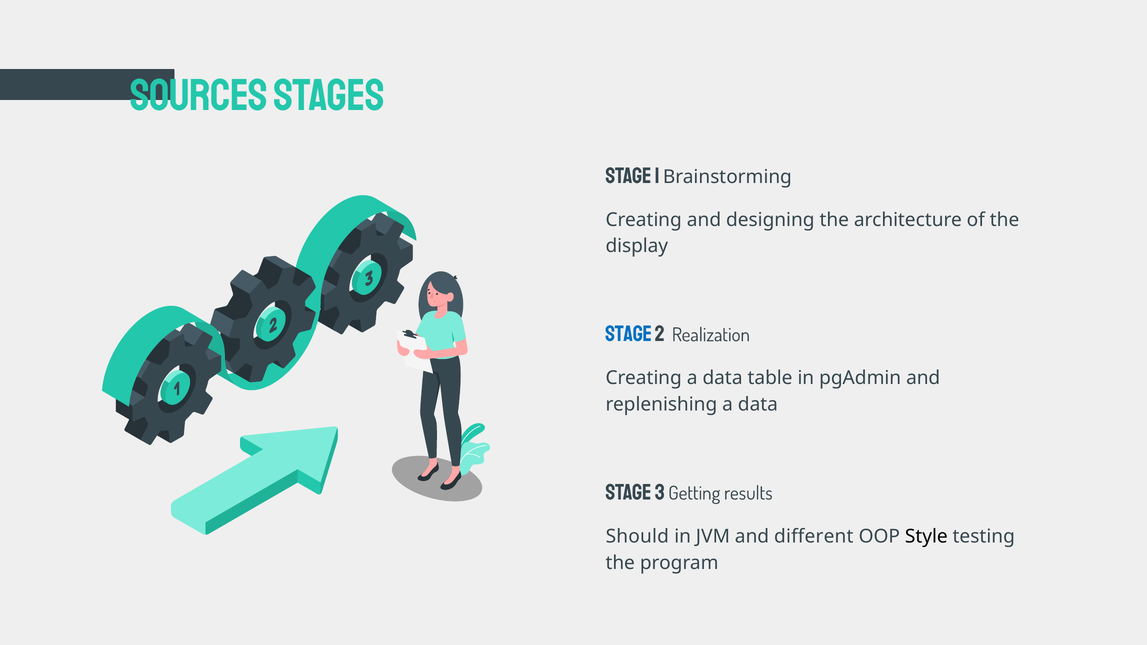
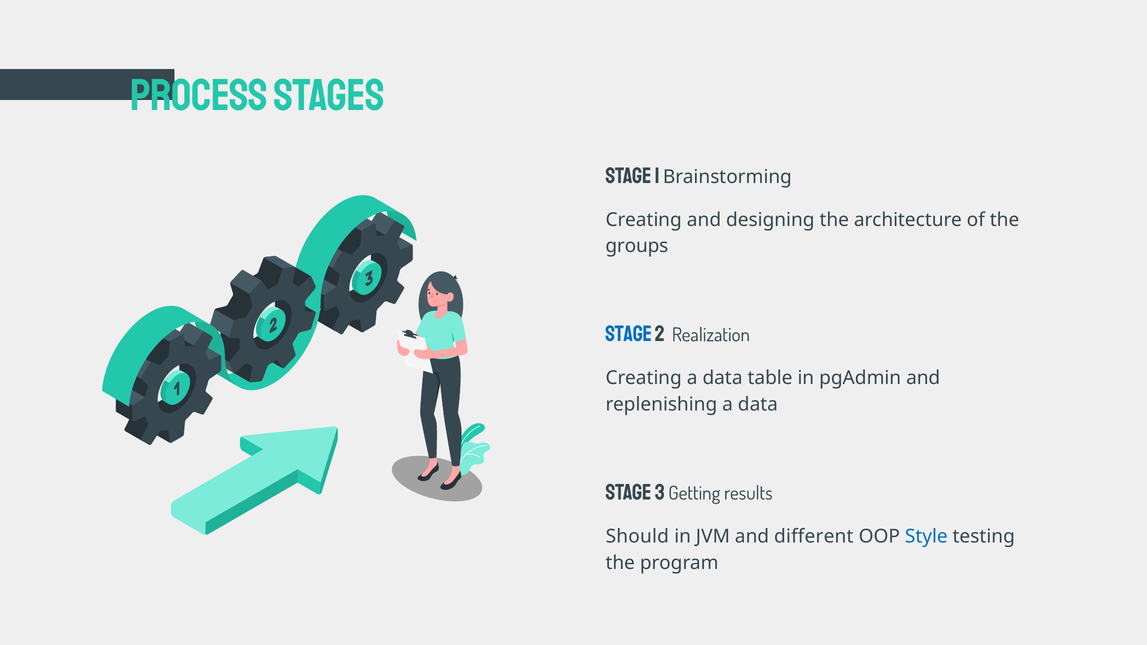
SOURCES: SOURCES -> PROCESS (199, 95)
display: display -> groups (637, 246)
Style colour: black -> blue (926, 537)
